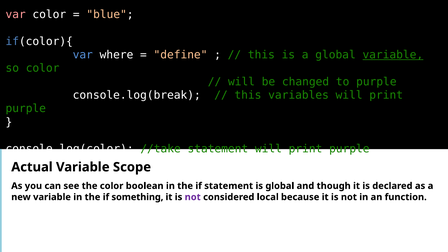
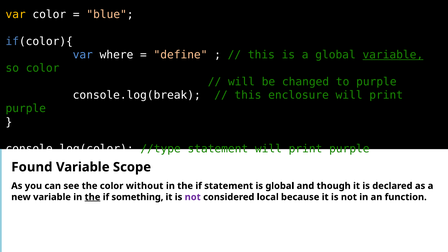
var colour: pink -> yellow (16, 15)
variables: variables -> enclosure (299, 95)
//take: //take -> //type (161, 149)
Actual: Actual -> Found (32, 167)
boolean: boolean -> without (145, 186)
the underline: none -> present (92, 197)
